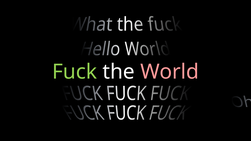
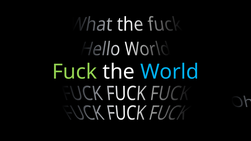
World colour: pink -> light blue (170, 72)
